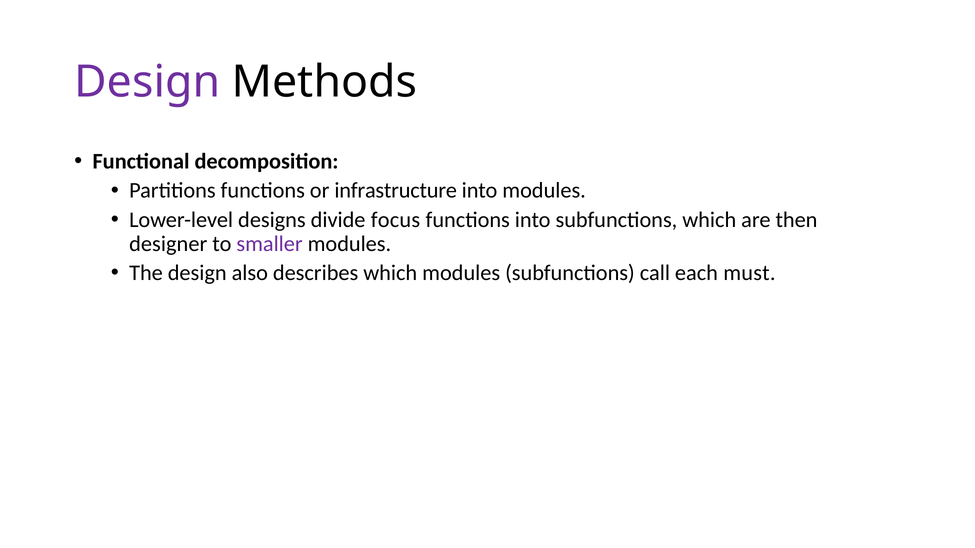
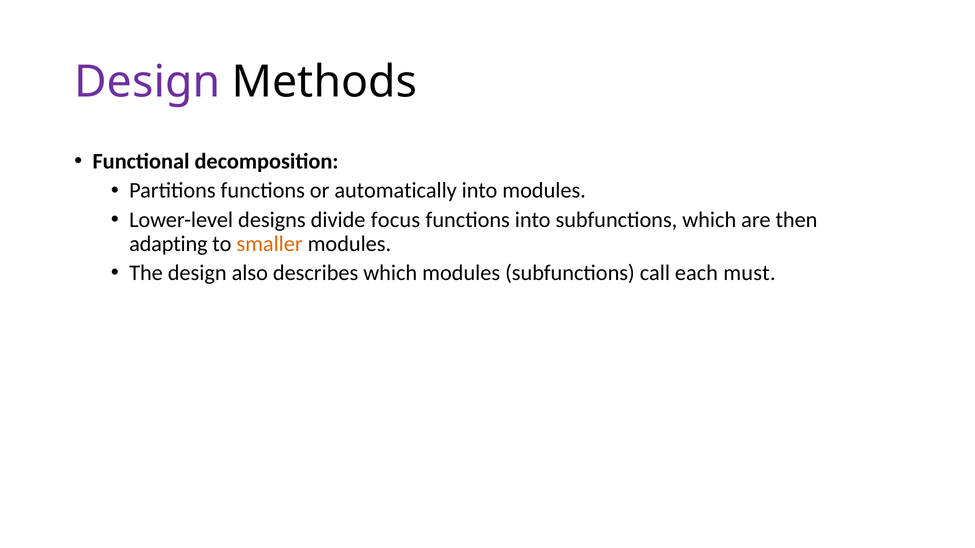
infrastructure: infrastructure -> automatically (396, 191)
designer: designer -> adapting (168, 244)
smaller colour: purple -> orange (270, 244)
